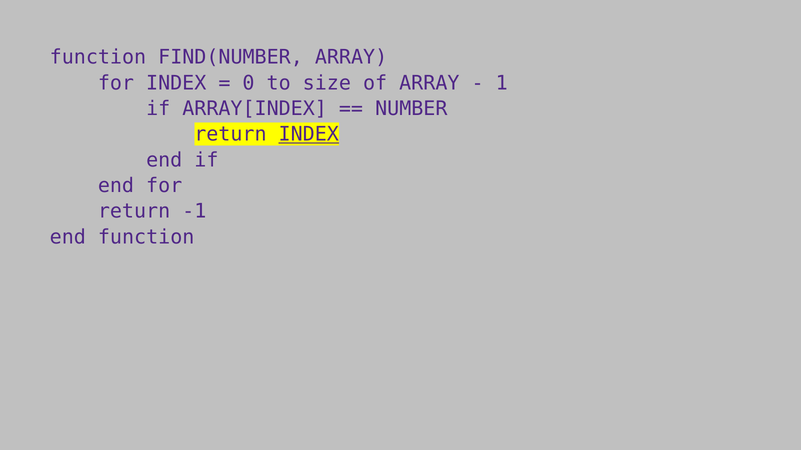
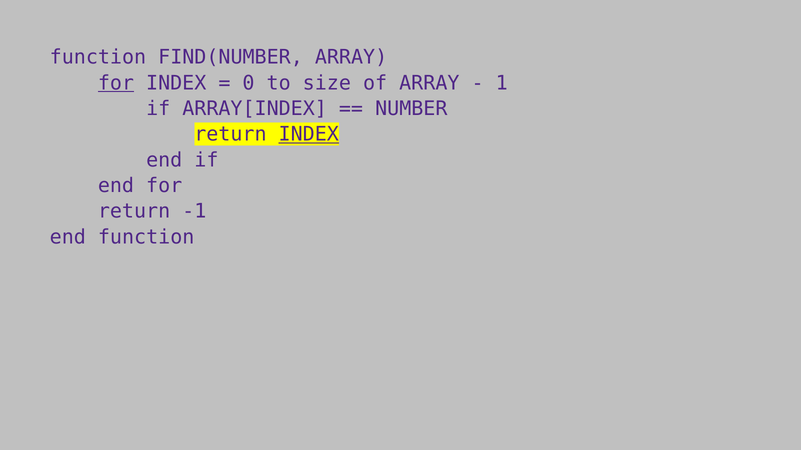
for underline: none -> present (116, 83)
